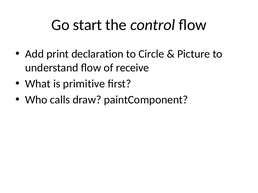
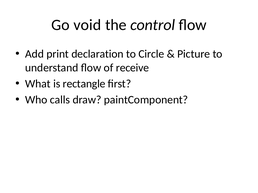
start: start -> void (87, 25)
primitive: primitive -> rectangle (84, 84)
